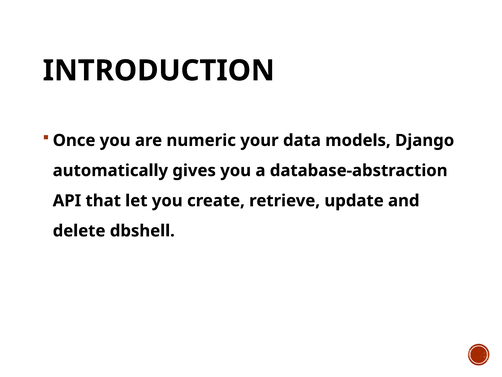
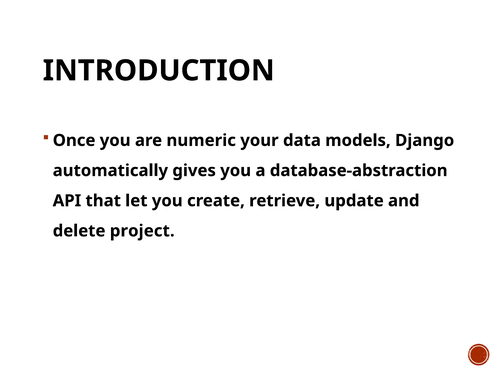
dbshell: dbshell -> project (142, 231)
